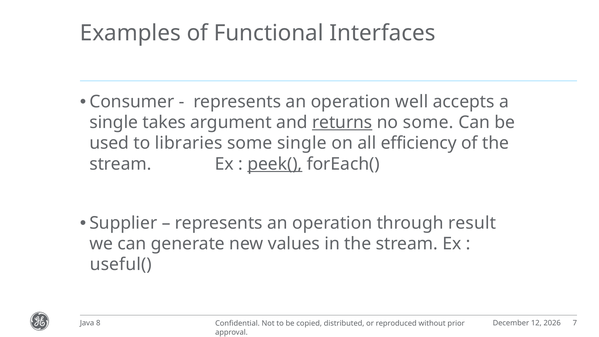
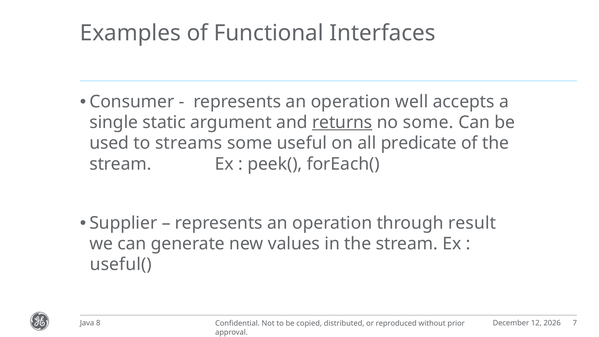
takes: takes -> static (164, 122)
libraries: libraries -> streams (189, 143)
some single: single -> useful (302, 143)
efficiency: efficiency -> predicate (419, 143)
peek( underline: present -> none (275, 164)
